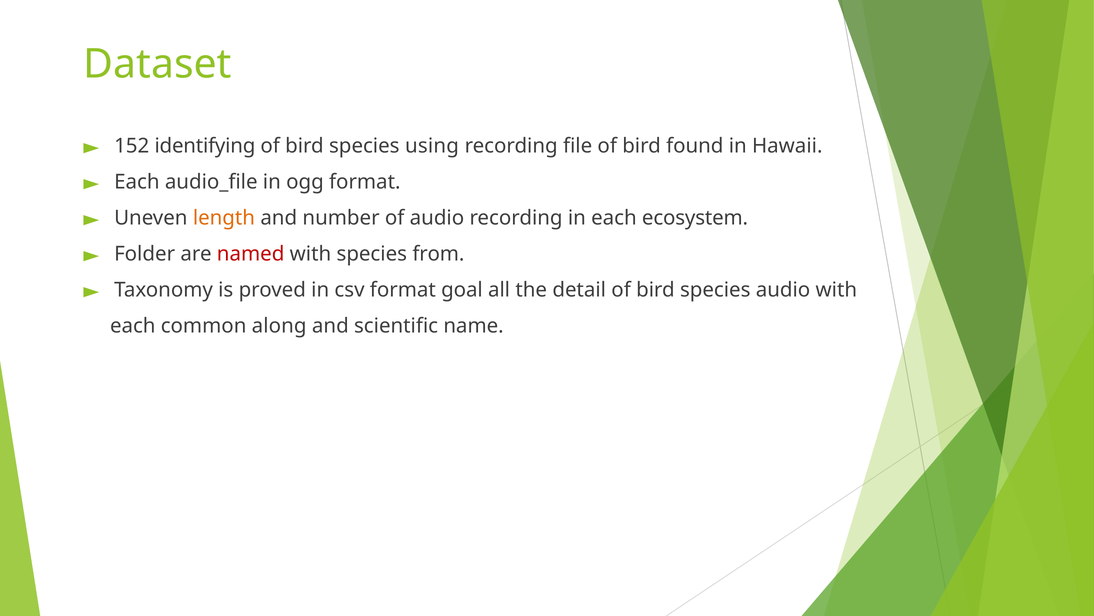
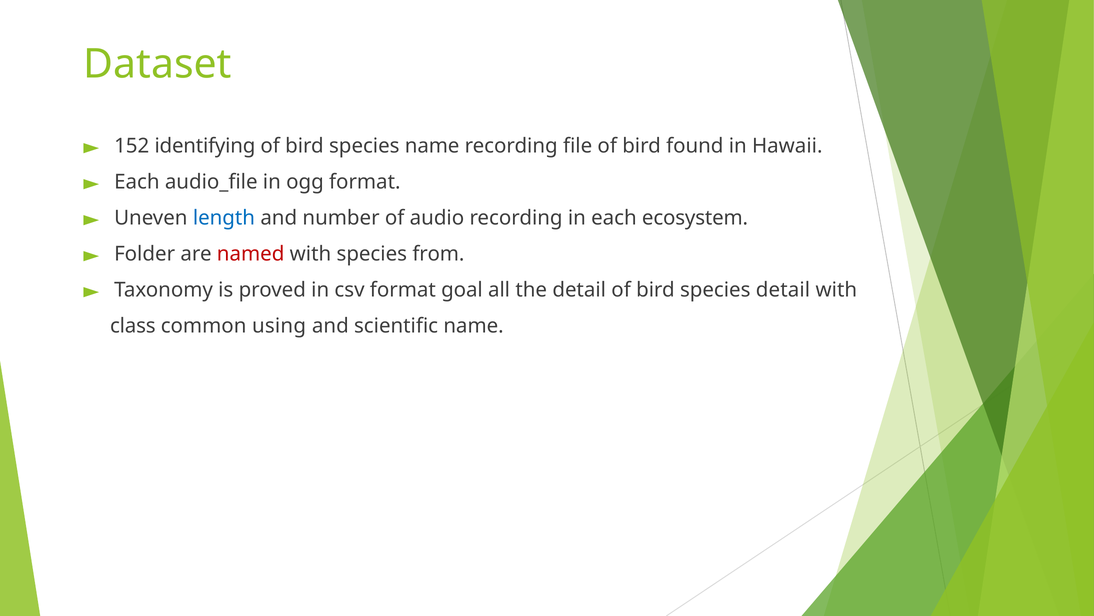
species using: using -> name (432, 146)
length colour: orange -> blue (224, 218)
species audio: audio -> detail (783, 290)
each: each -> class (133, 326)
along: along -> using (279, 326)
